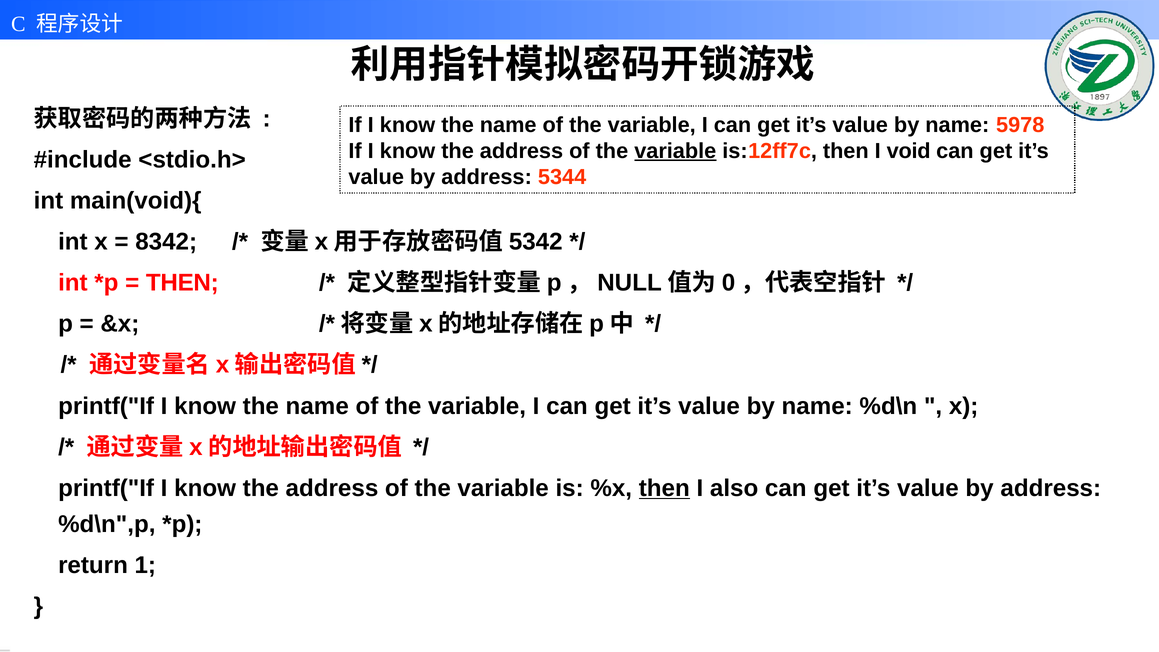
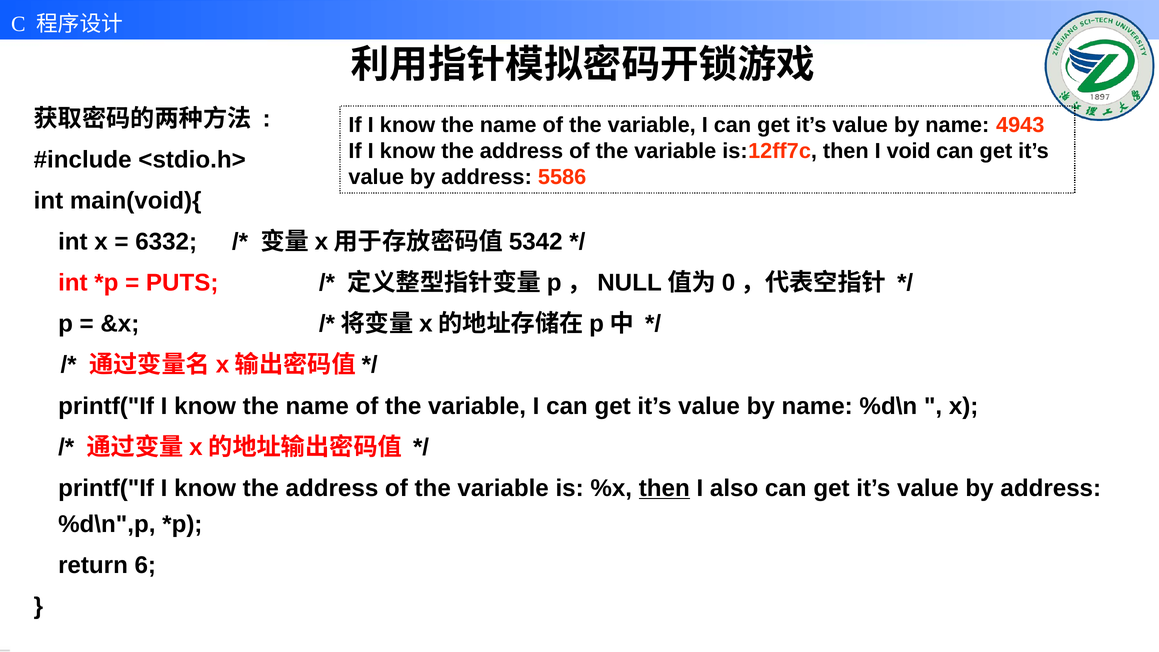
5978: 5978 -> 4943 (1020, 125)
variable underline: present -> none (675, 151)
5344: 5344 -> 5586 (562, 177)
8342: 8342 -> 6332 (166, 242)
THEN: THEN -> PUTS (182, 283)
1: 1 -> 6 (145, 565)
